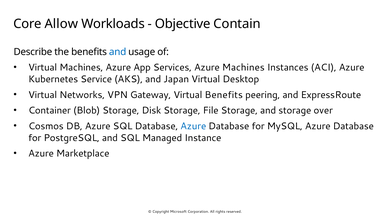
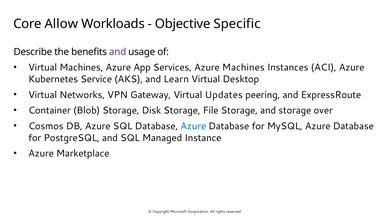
Contain: Contain -> Specific (237, 24)
and colour: blue -> purple (118, 52)
Japan: Japan -> Learn (176, 79)
Virtual Benefits: Benefits -> Updates (224, 95)
